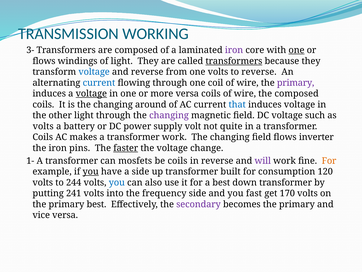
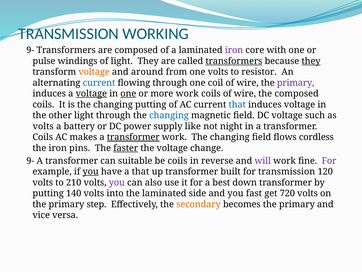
3-: 3- -> 9- (30, 50)
one underline: present -> none (296, 50)
flows: flows -> pulse (44, 61)
they underline: none -> present (311, 61)
voltage colour: blue -> orange (94, 72)
and reverse: reverse -> around (147, 72)
to reverse: reverse -> resistor (259, 72)
one underline: none -> present (128, 94)
more versa: versa -> work (187, 94)
changing around: around -> putting (151, 104)
changing colour: purple -> blue (169, 115)
volt: volt -> like (193, 126)
quite: quite -> night (231, 126)
transformer underline: none -> present (133, 137)
inverter: inverter -> cordless (316, 137)
1-: 1- -> 9- (30, 160)
mosfets: mosfets -> suitable (135, 160)
For colour: orange -> purple (329, 160)
a side: side -> that (141, 171)
for consumption: consumption -> transmission (287, 171)
244: 244 -> 210 (74, 182)
you colour: blue -> purple (117, 182)
241: 241 -> 140 (74, 193)
the frequency: frequency -> laminated (164, 193)
170: 170 -> 720 (287, 193)
primary best: best -> step (96, 204)
secondary colour: purple -> orange (199, 204)
